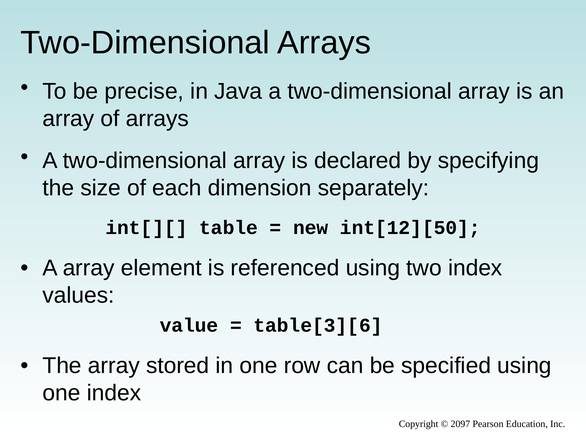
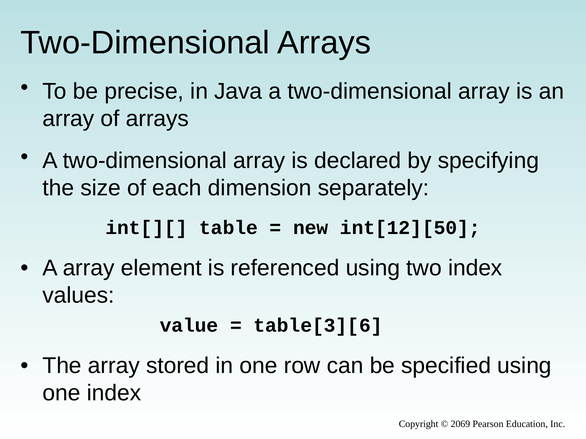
2097: 2097 -> 2069 (460, 425)
